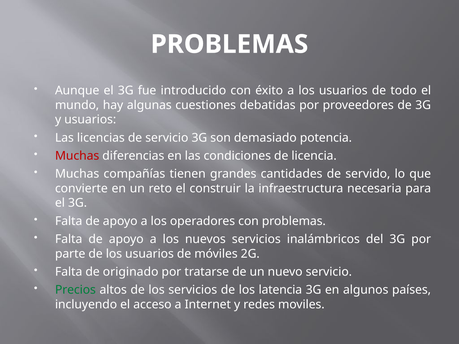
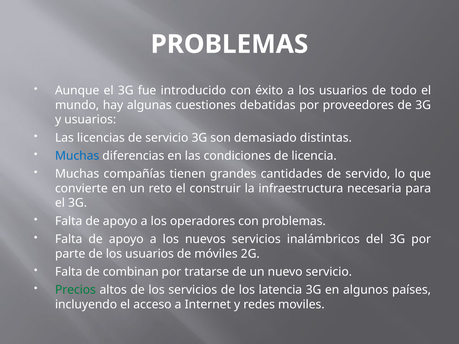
potencia: potencia -> distintas (326, 138)
Muchas colour: red -> blue (77, 156)
originado: originado -> combinan (131, 272)
